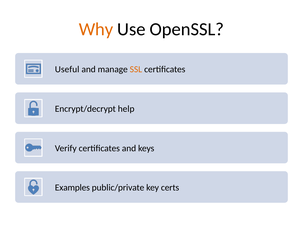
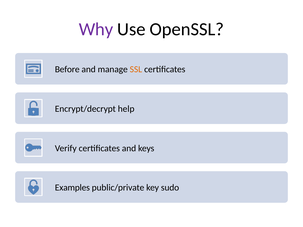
Why colour: orange -> purple (96, 29)
Useful: Useful -> Before (67, 70)
certs: certs -> sudo (170, 188)
